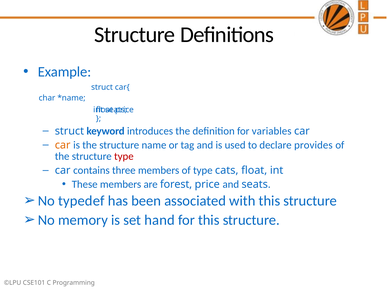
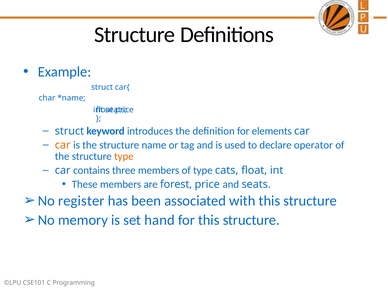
variables: variables -> elements (272, 131)
provides: provides -> operator (313, 145)
type colour: red -> orange (124, 156)
typedef: typedef -> register (81, 201)
